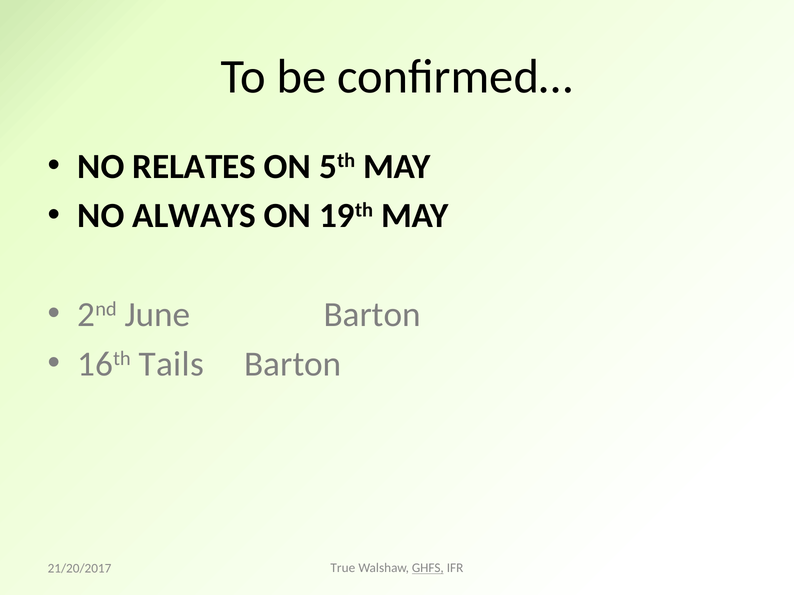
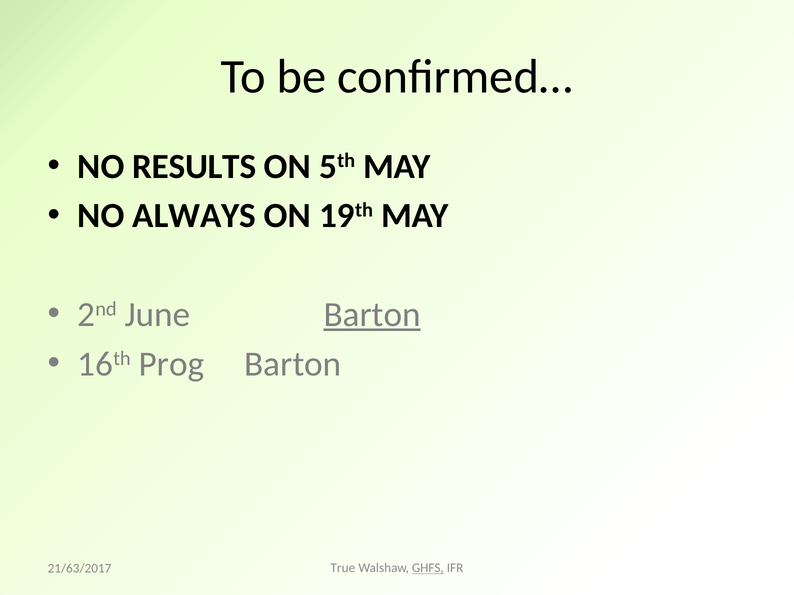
RELATES: RELATES -> RESULTS (194, 167)
Barton underline: none -> present (372, 315)
Tails: Tails -> Prog (171, 364)
21/20/2017: 21/20/2017 -> 21/63/2017 (80, 569)
